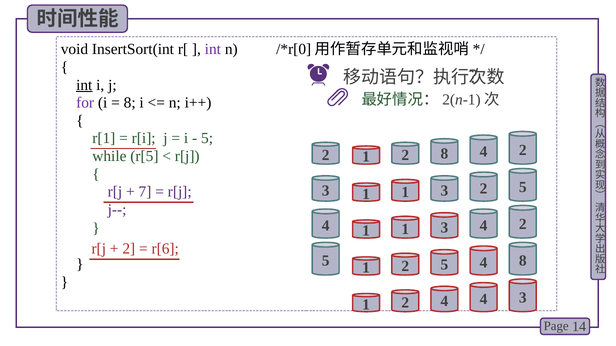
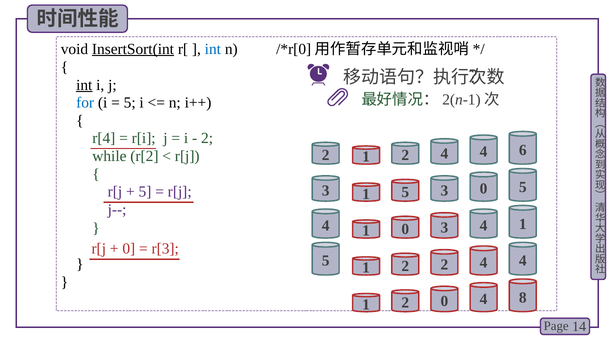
InsertSort(int underline: none -> present (133, 49)
int colour: purple -> blue (213, 49)
for colour: purple -> blue (85, 103)
8: 8 -> 5 (130, 103)
r[1: r[1 -> r[4 (104, 138)
5: 5 -> 2 (207, 138)
r[5: r[5 -> r[2 (144, 156)
1 2 8: 8 -> 4 (444, 154)
2: 2 -> 6 (523, 150)
7: 7 -> 5 (145, 192)
1: 1 -> 5 (405, 193)
3 2: 2 -> 0 (484, 189)
1: 1 -> 0 (405, 230)
3 4 2: 2 -> 1 (523, 224)
2: 2 -> 0 (129, 249)
r[6: r[6 -> r[3 (165, 249)
1 2 5: 5 -> 2 (444, 265)
8: 8 -> 4 (523, 261)
2 4: 4 -> 0 (444, 302)
4 3: 3 -> 8 (523, 298)
